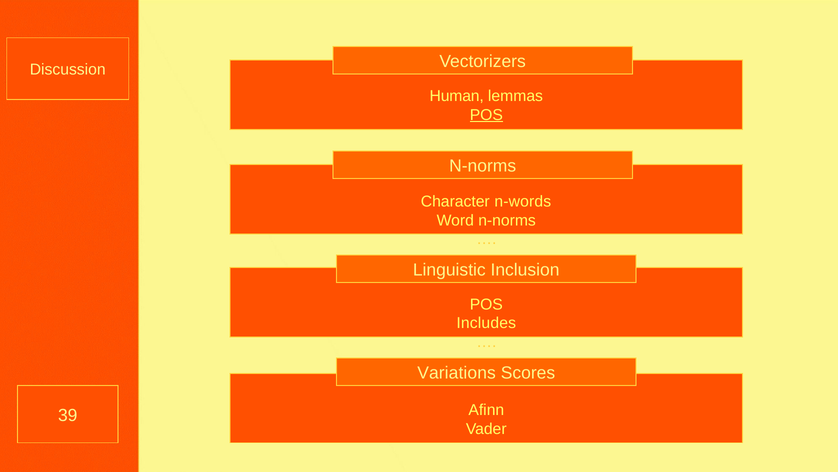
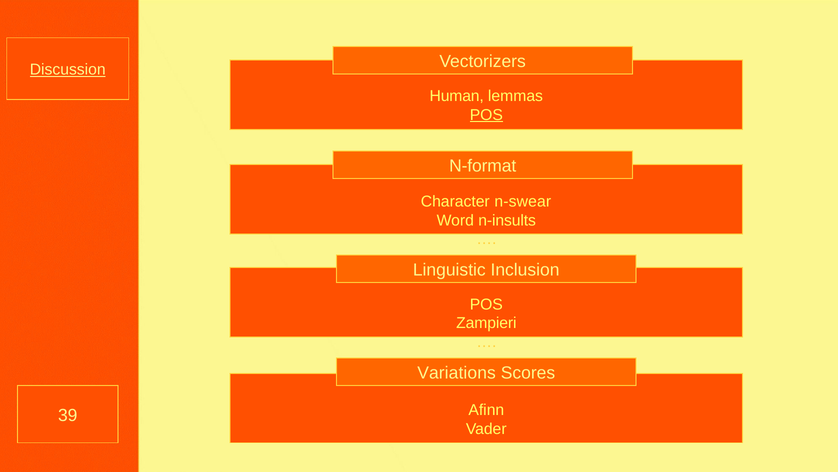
Discussion underline: none -> present (68, 70)
N-norms: N-norms -> N-format (483, 166)
n-words: n-words -> n-swear (523, 201)
Word n-norms: n-norms -> n-insults (507, 220)
Includes: Includes -> Zampieri (486, 323)
